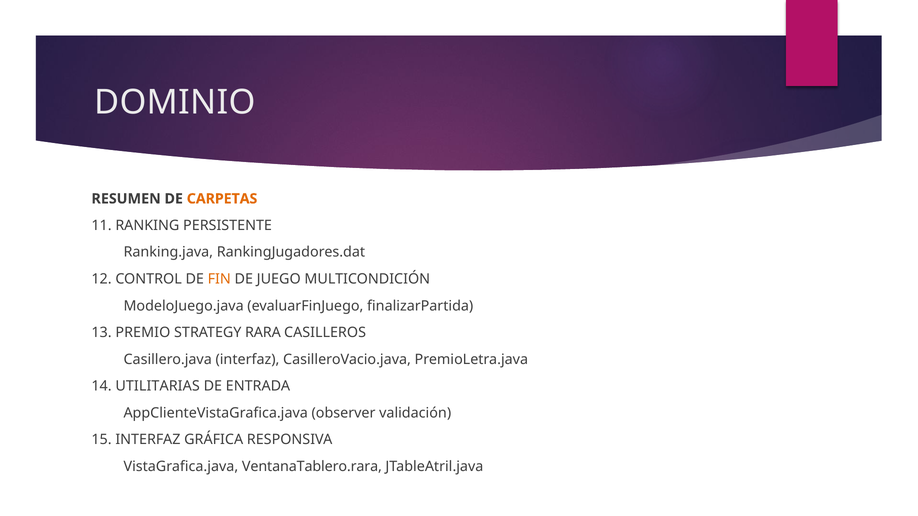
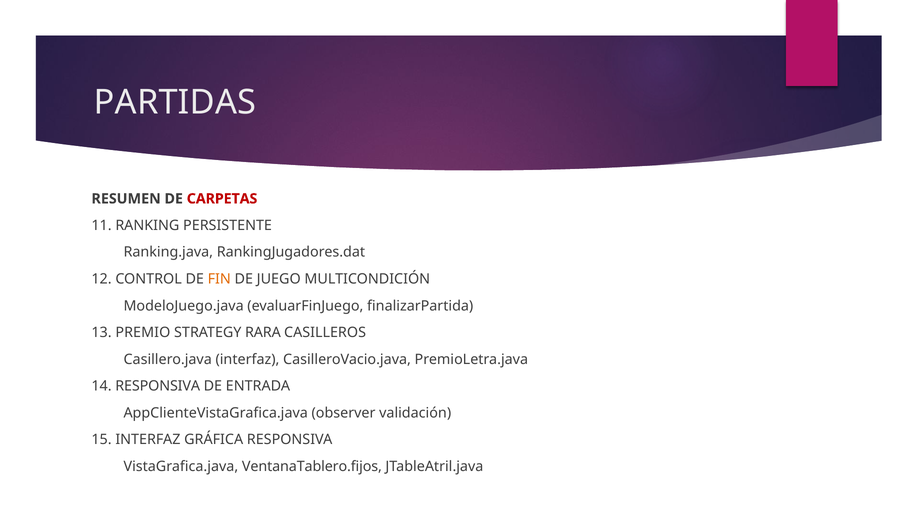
DOMINIO: DOMINIO -> PARTIDAS (175, 102)
CARPETAS colour: orange -> red (222, 199)
14 UTILITARIAS: UTILITARIAS -> RESPONSIVA (158, 386)
VentanaTablero.rara: VentanaTablero.rara -> VentanaTablero.fijos (312, 467)
